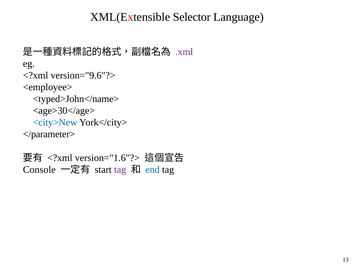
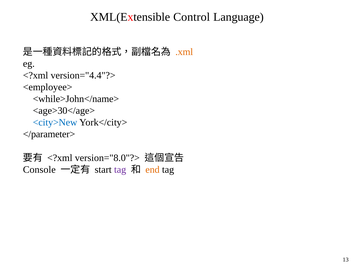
Selector: Selector -> Control (192, 17)
.xml colour: purple -> orange (184, 52)
version="9.6"?>: version="9.6"?> -> version="4.4"?> (83, 75)
<typed>John</name>: <typed>John</name> -> <while>John</name> (76, 99)
version="1.6"?>: version="1.6"?> -> version="8.0"?> (107, 158)
end colour: blue -> orange (153, 170)
